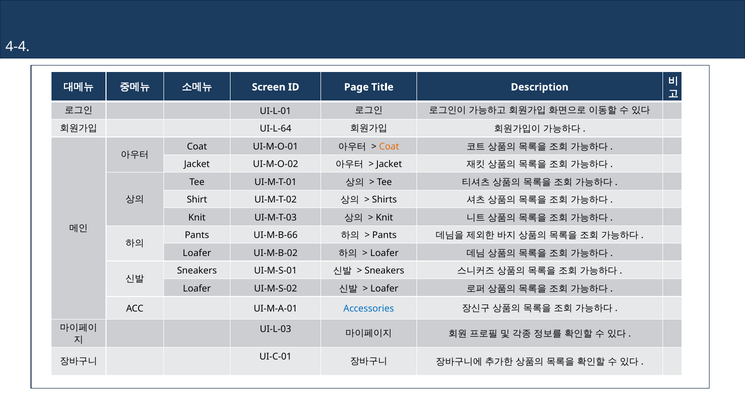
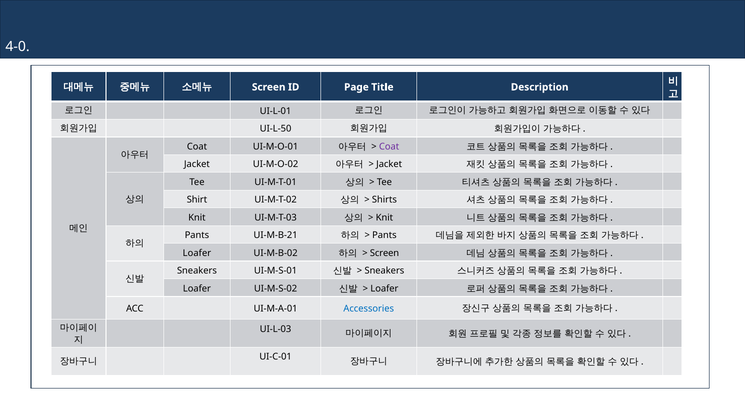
4-4: 4-4 -> 4-0 (18, 47)
UI-L-64: UI-L-64 -> UI-L-50 (276, 129)
Coat colour: orange -> purple (389, 147)
UI-M-B-66: UI-M-B-66 -> UI-M-B-21 (276, 235)
Loafer: Loafer -> Screen (385, 253)
